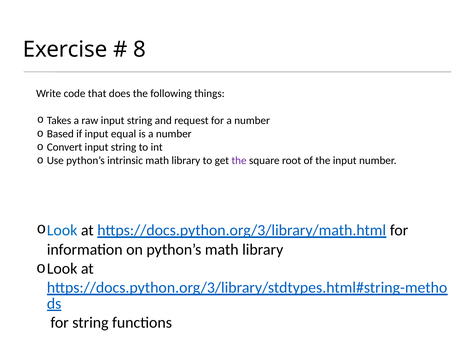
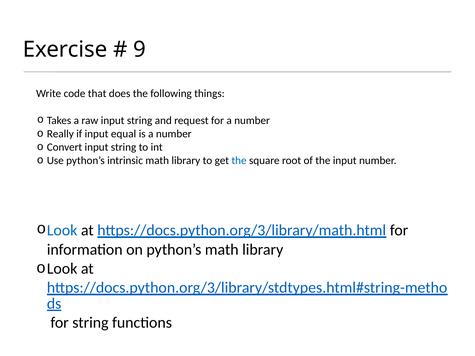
8: 8 -> 9 (140, 49)
Based: Based -> Really (60, 134)
the colour: purple -> blue (239, 161)
